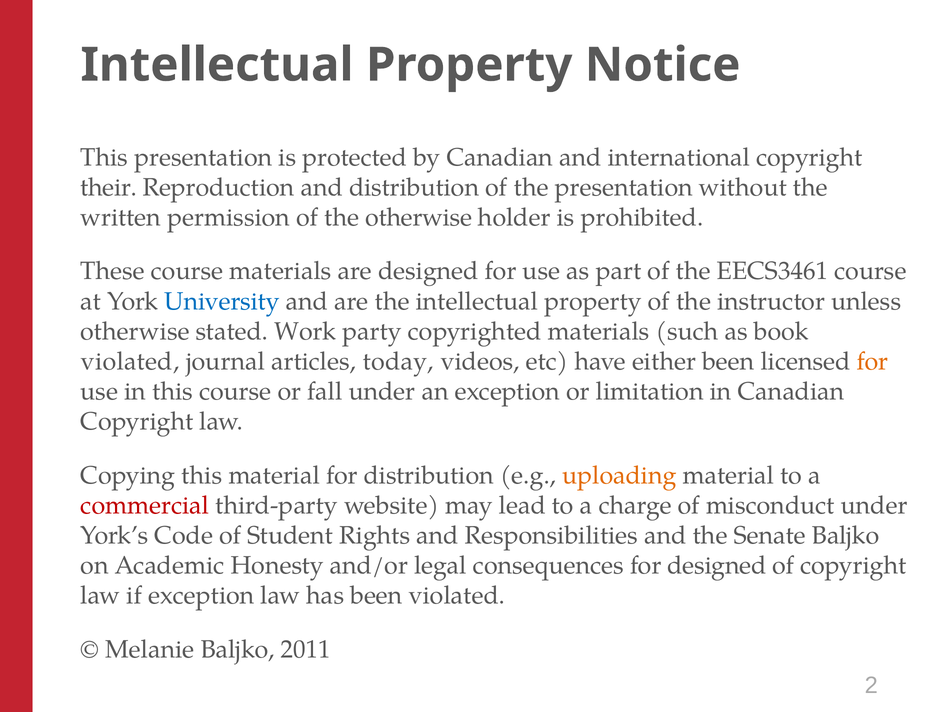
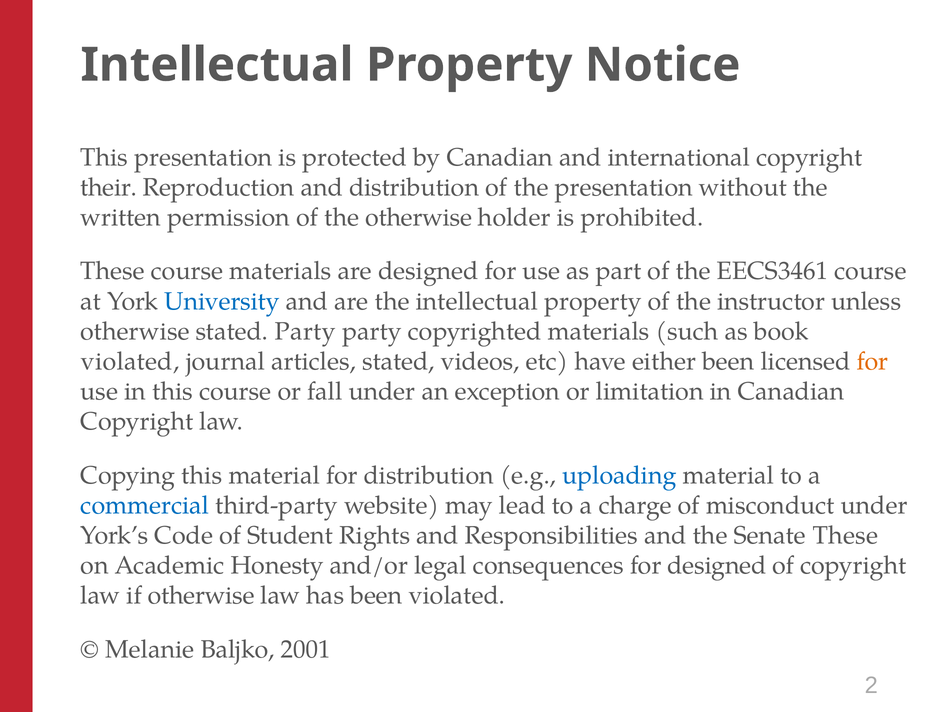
stated Work: Work -> Party (305, 331)
articles today: today -> stated (398, 361)
uploading colour: orange -> blue (619, 475)
commercial colour: red -> blue (145, 505)
Senate Baljko: Baljko -> These (845, 535)
if exception: exception -> otherwise (201, 595)
2011: 2011 -> 2001 (306, 649)
